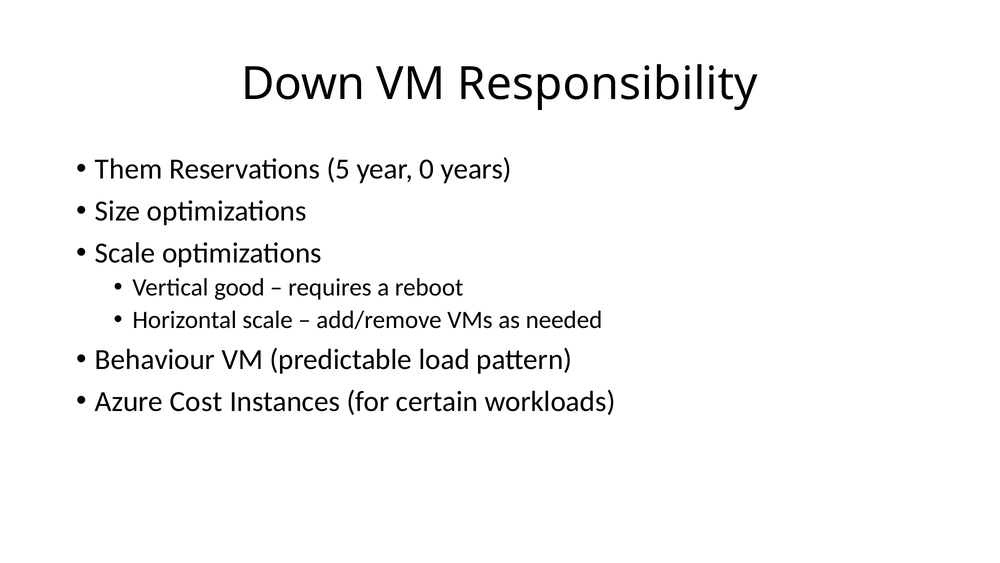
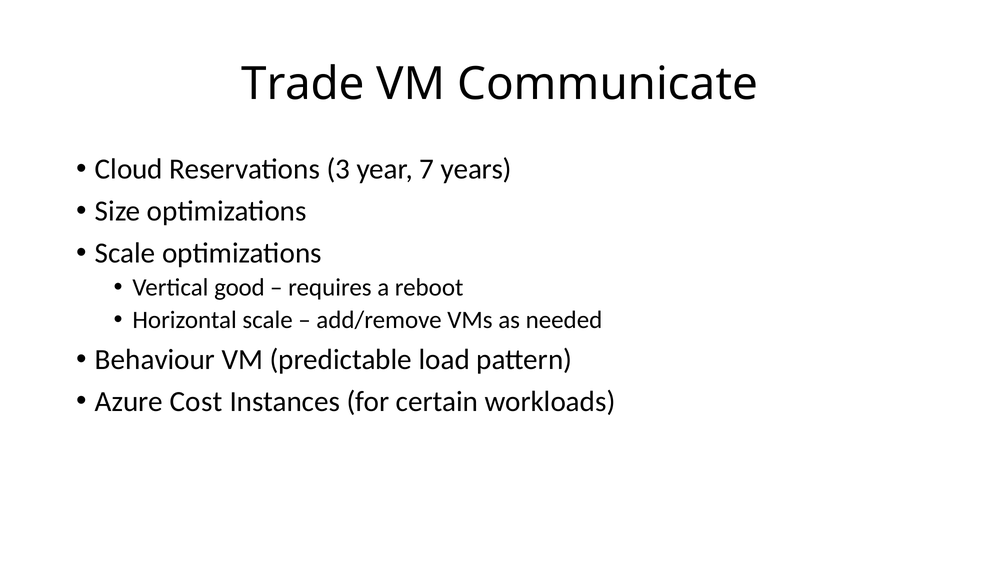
Down: Down -> Trade (303, 84)
Responsibility: Responsibility -> Communicate (608, 84)
Them: Them -> Cloud (129, 169)
5: 5 -> 3 (338, 169)
0: 0 -> 7 (427, 169)
